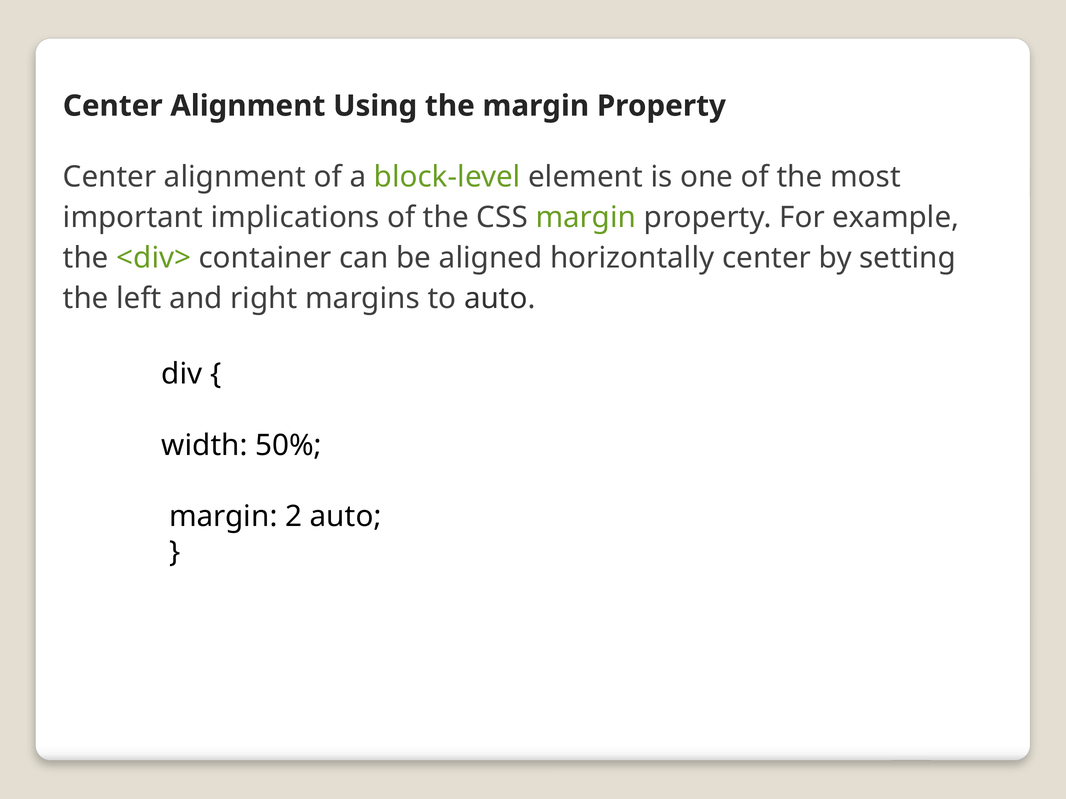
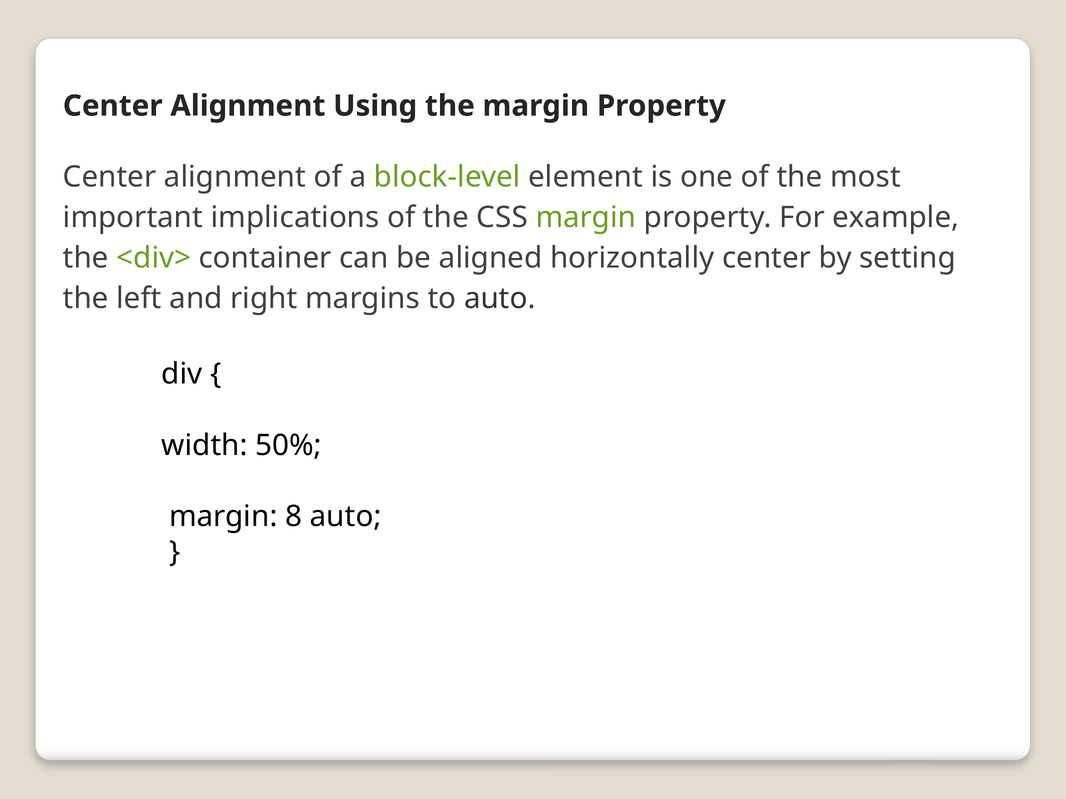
2: 2 -> 8 (294, 517)
